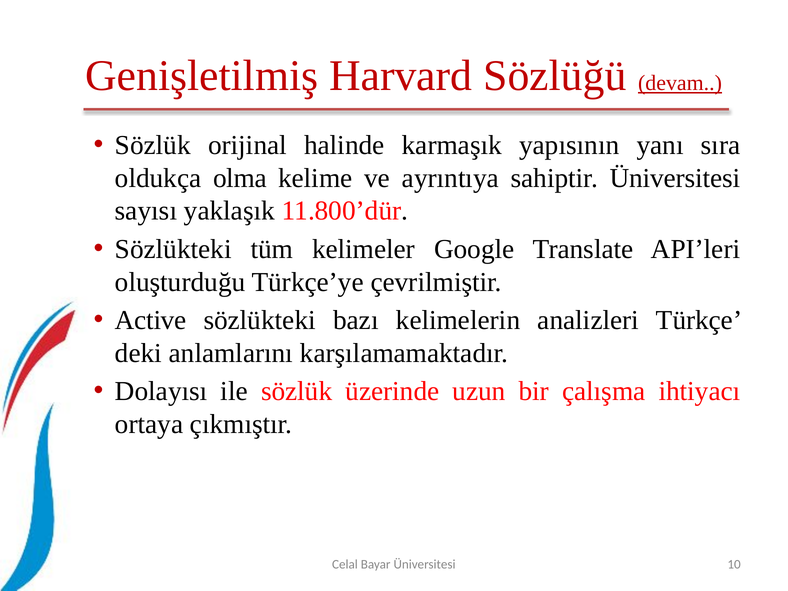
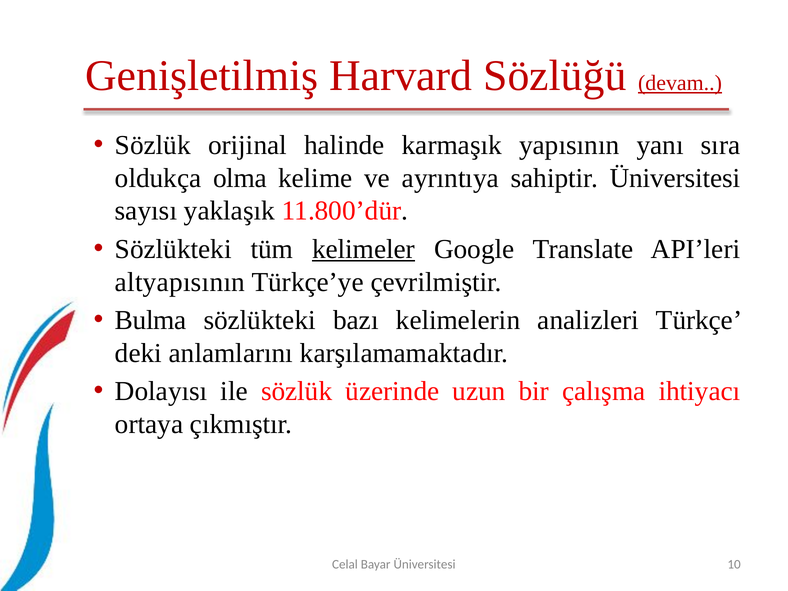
kelimeler underline: none -> present (364, 249)
oluşturduğu: oluşturduğu -> altyapısının (180, 282)
Active: Active -> Bulma (151, 320)
